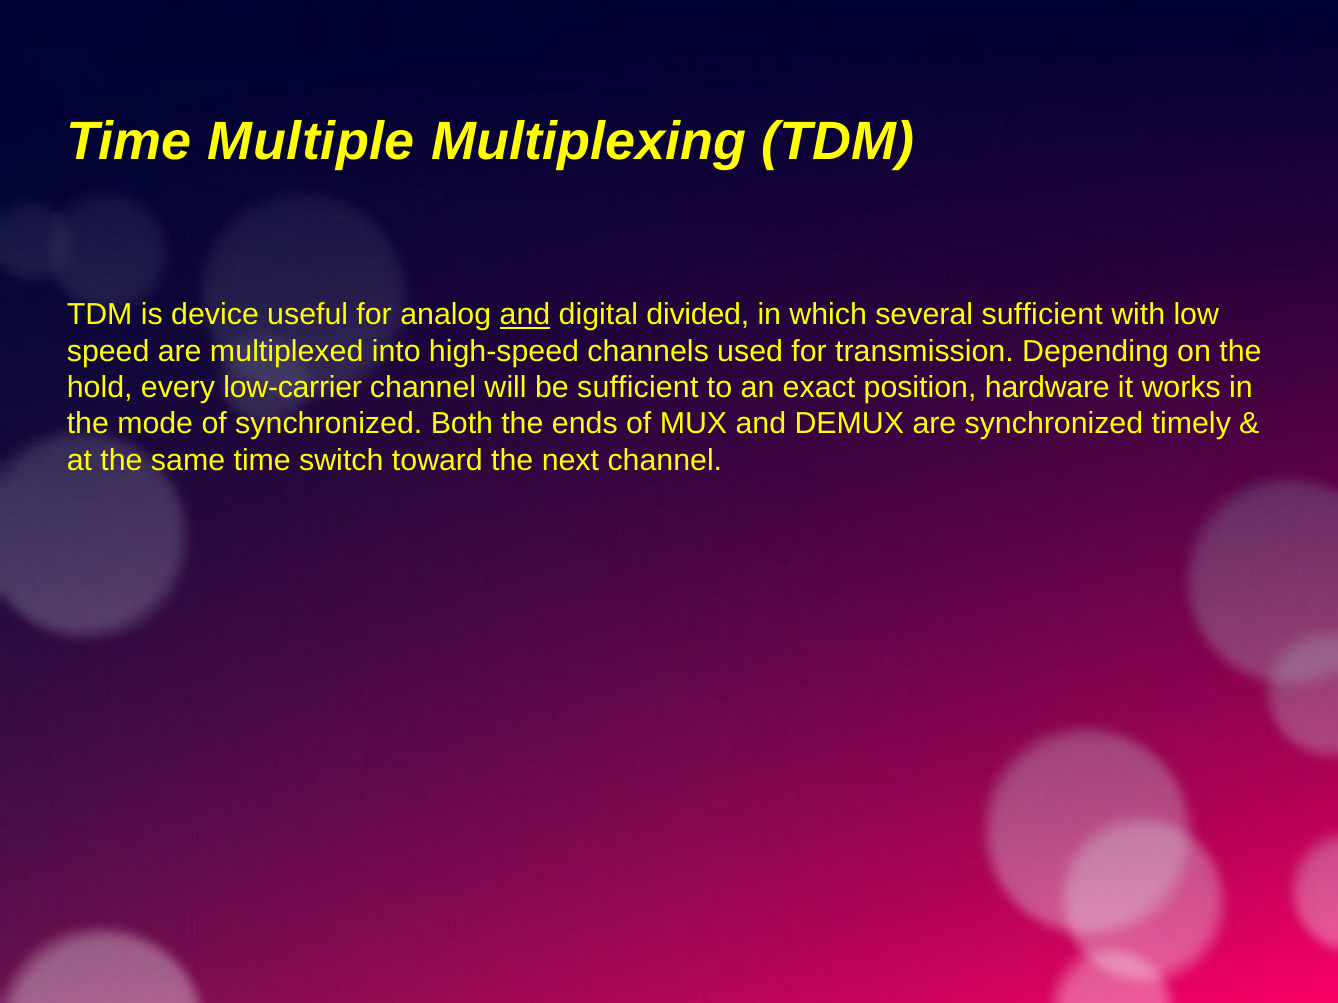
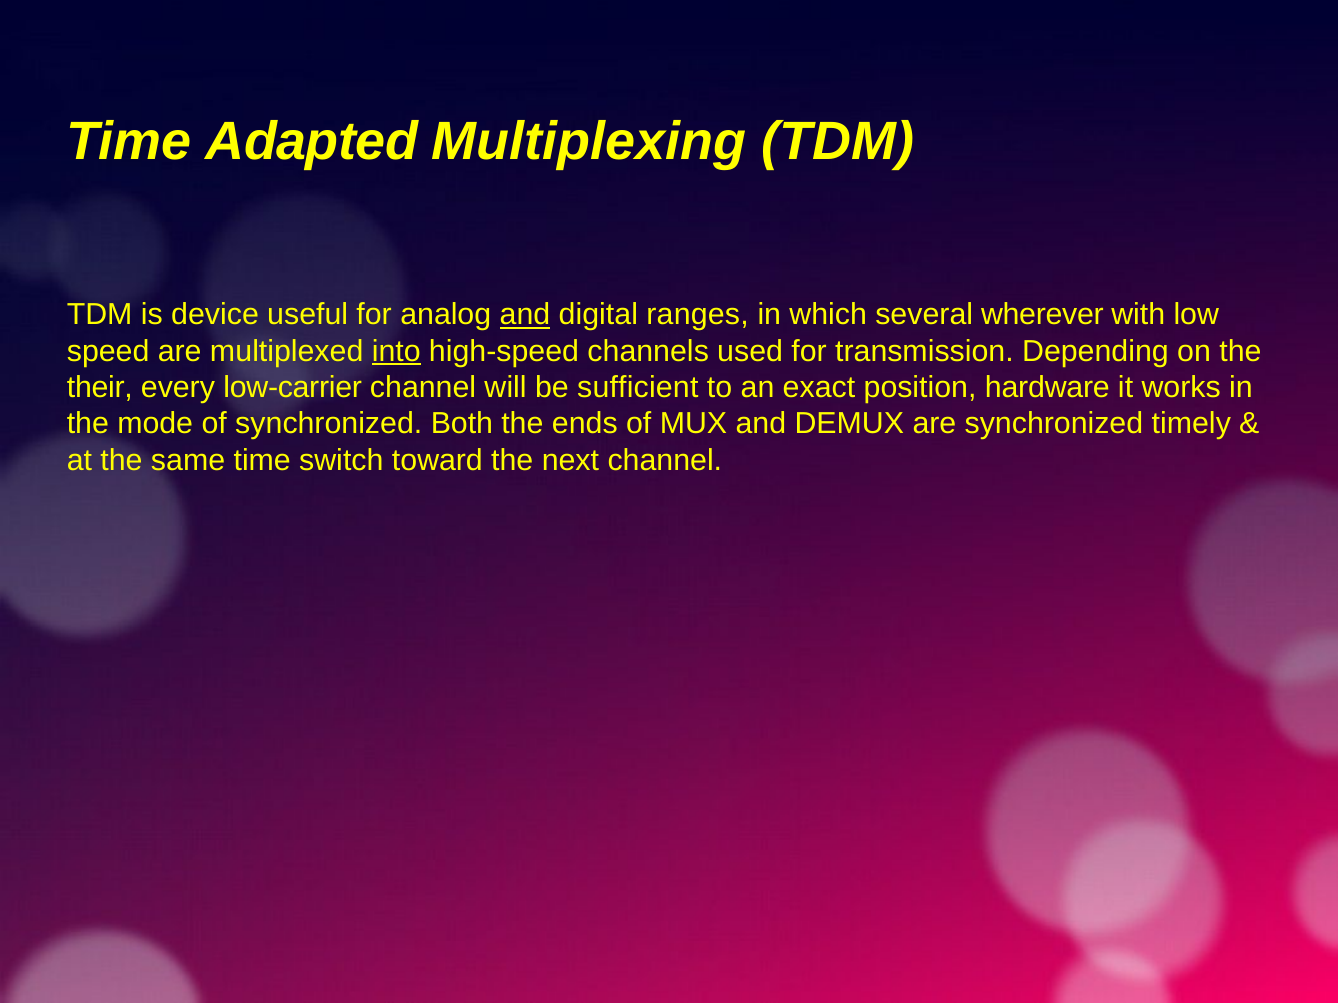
Multiple: Multiple -> Adapted (312, 142)
divided: divided -> ranges (698, 315)
several sufficient: sufficient -> wherever (1042, 315)
into underline: none -> present (396, 351)
hold: hold -> their (100, 388)
